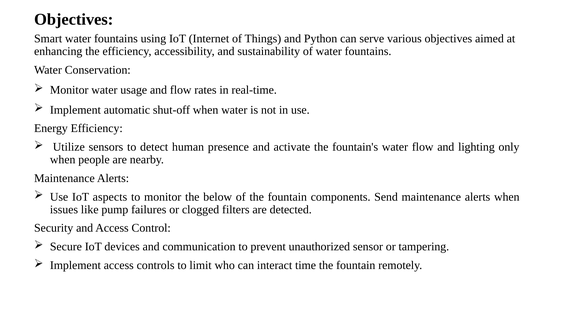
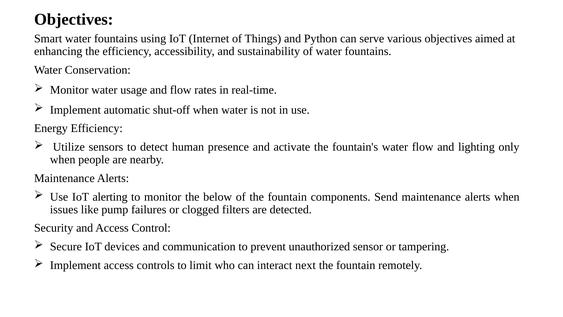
aspects: aspects -> alerting (110, 197)
time: time -> next (305, 265)
